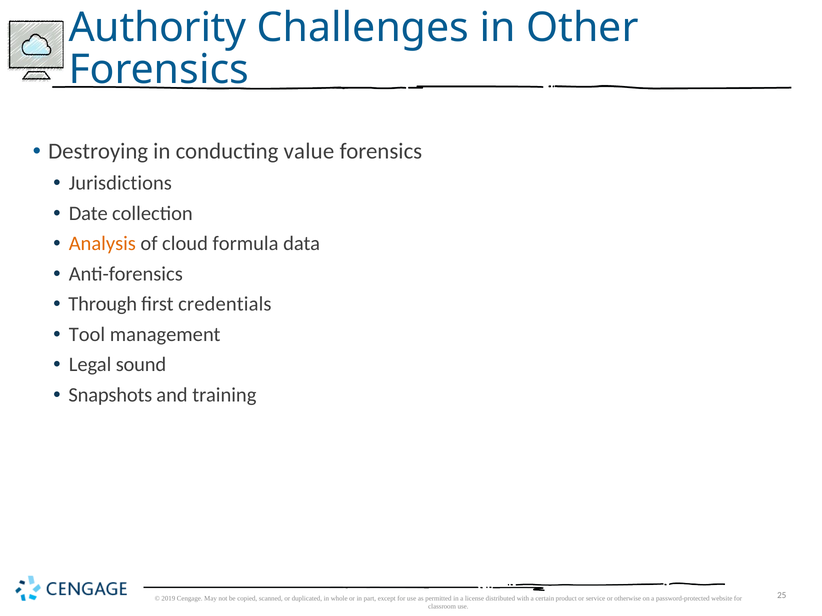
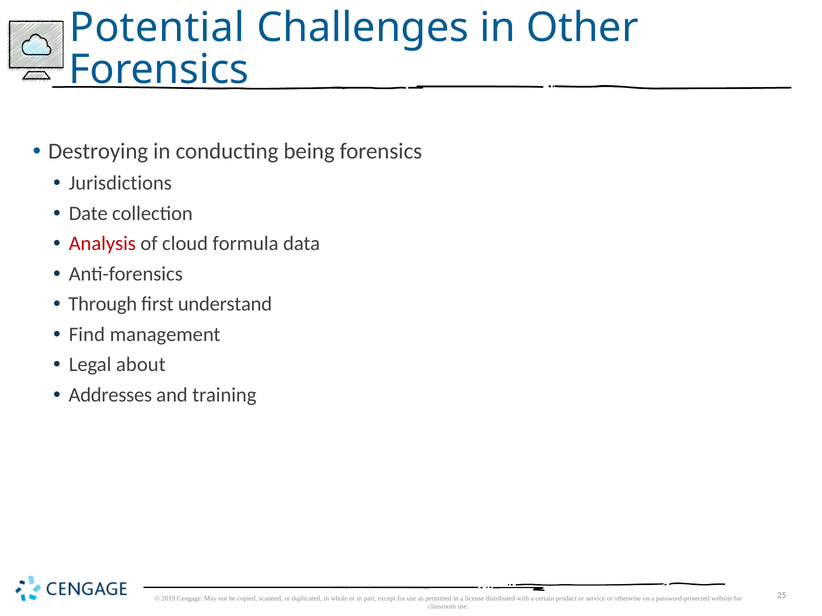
Authority: Authority -> Potential (157, 28)
value: value -> being (309, 152)
Analysis colour: orange -> red (102, 244)
credentials: credentials -> understand (225, 304)
Tool: Tool -> Find (87, 335)
sound: sound -> about (141, 365)
Snapshots: Snapshots -> Addresses (110, 395)
